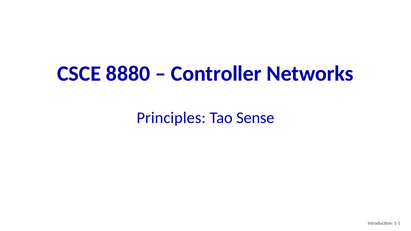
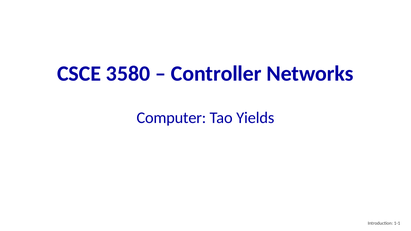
8880: 8880 -> 3580 (128, 74)
Principles: Principles -> Computer (171, 118)
Sense: Sense -> Yields (255, 118)
